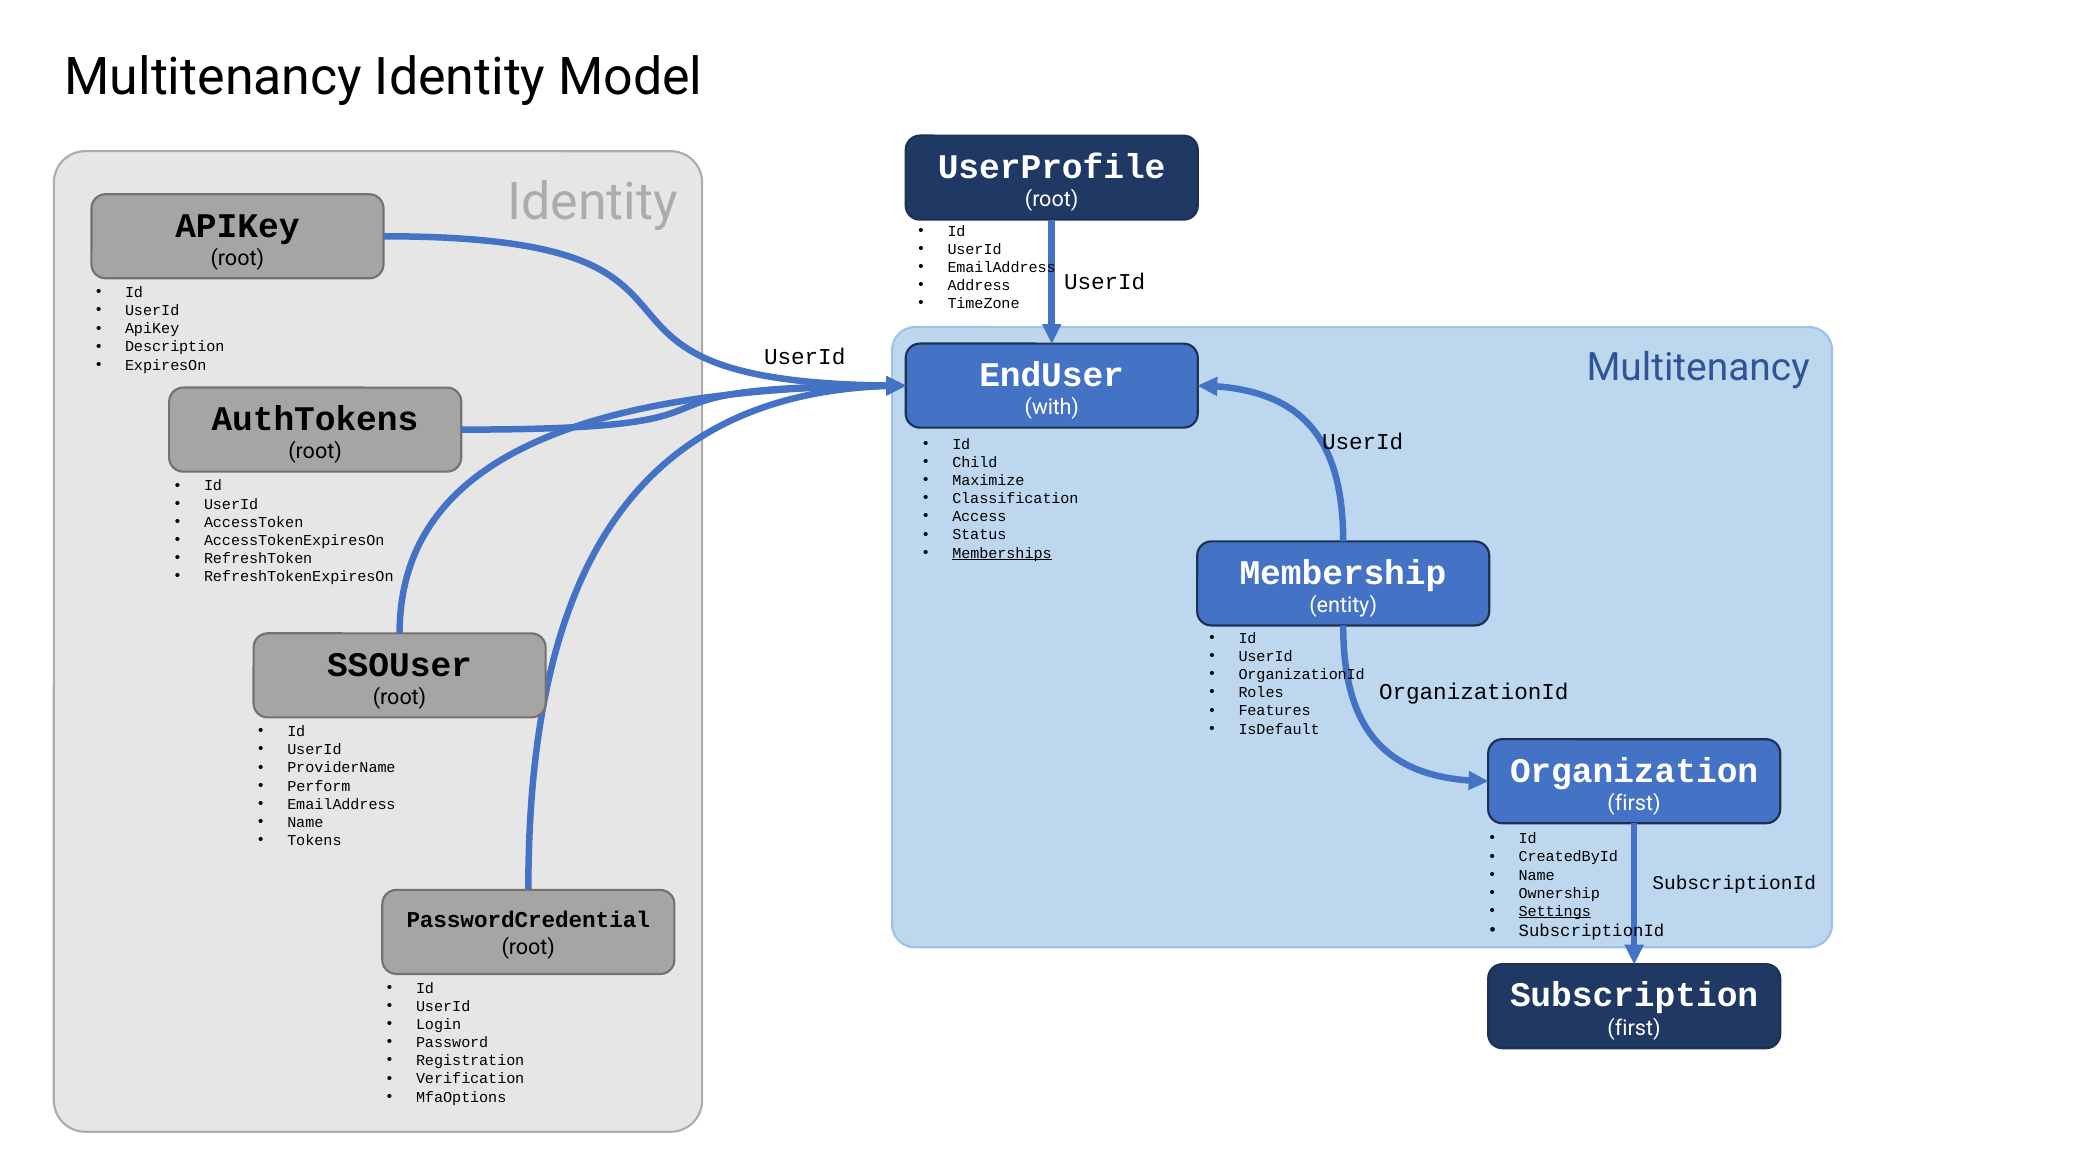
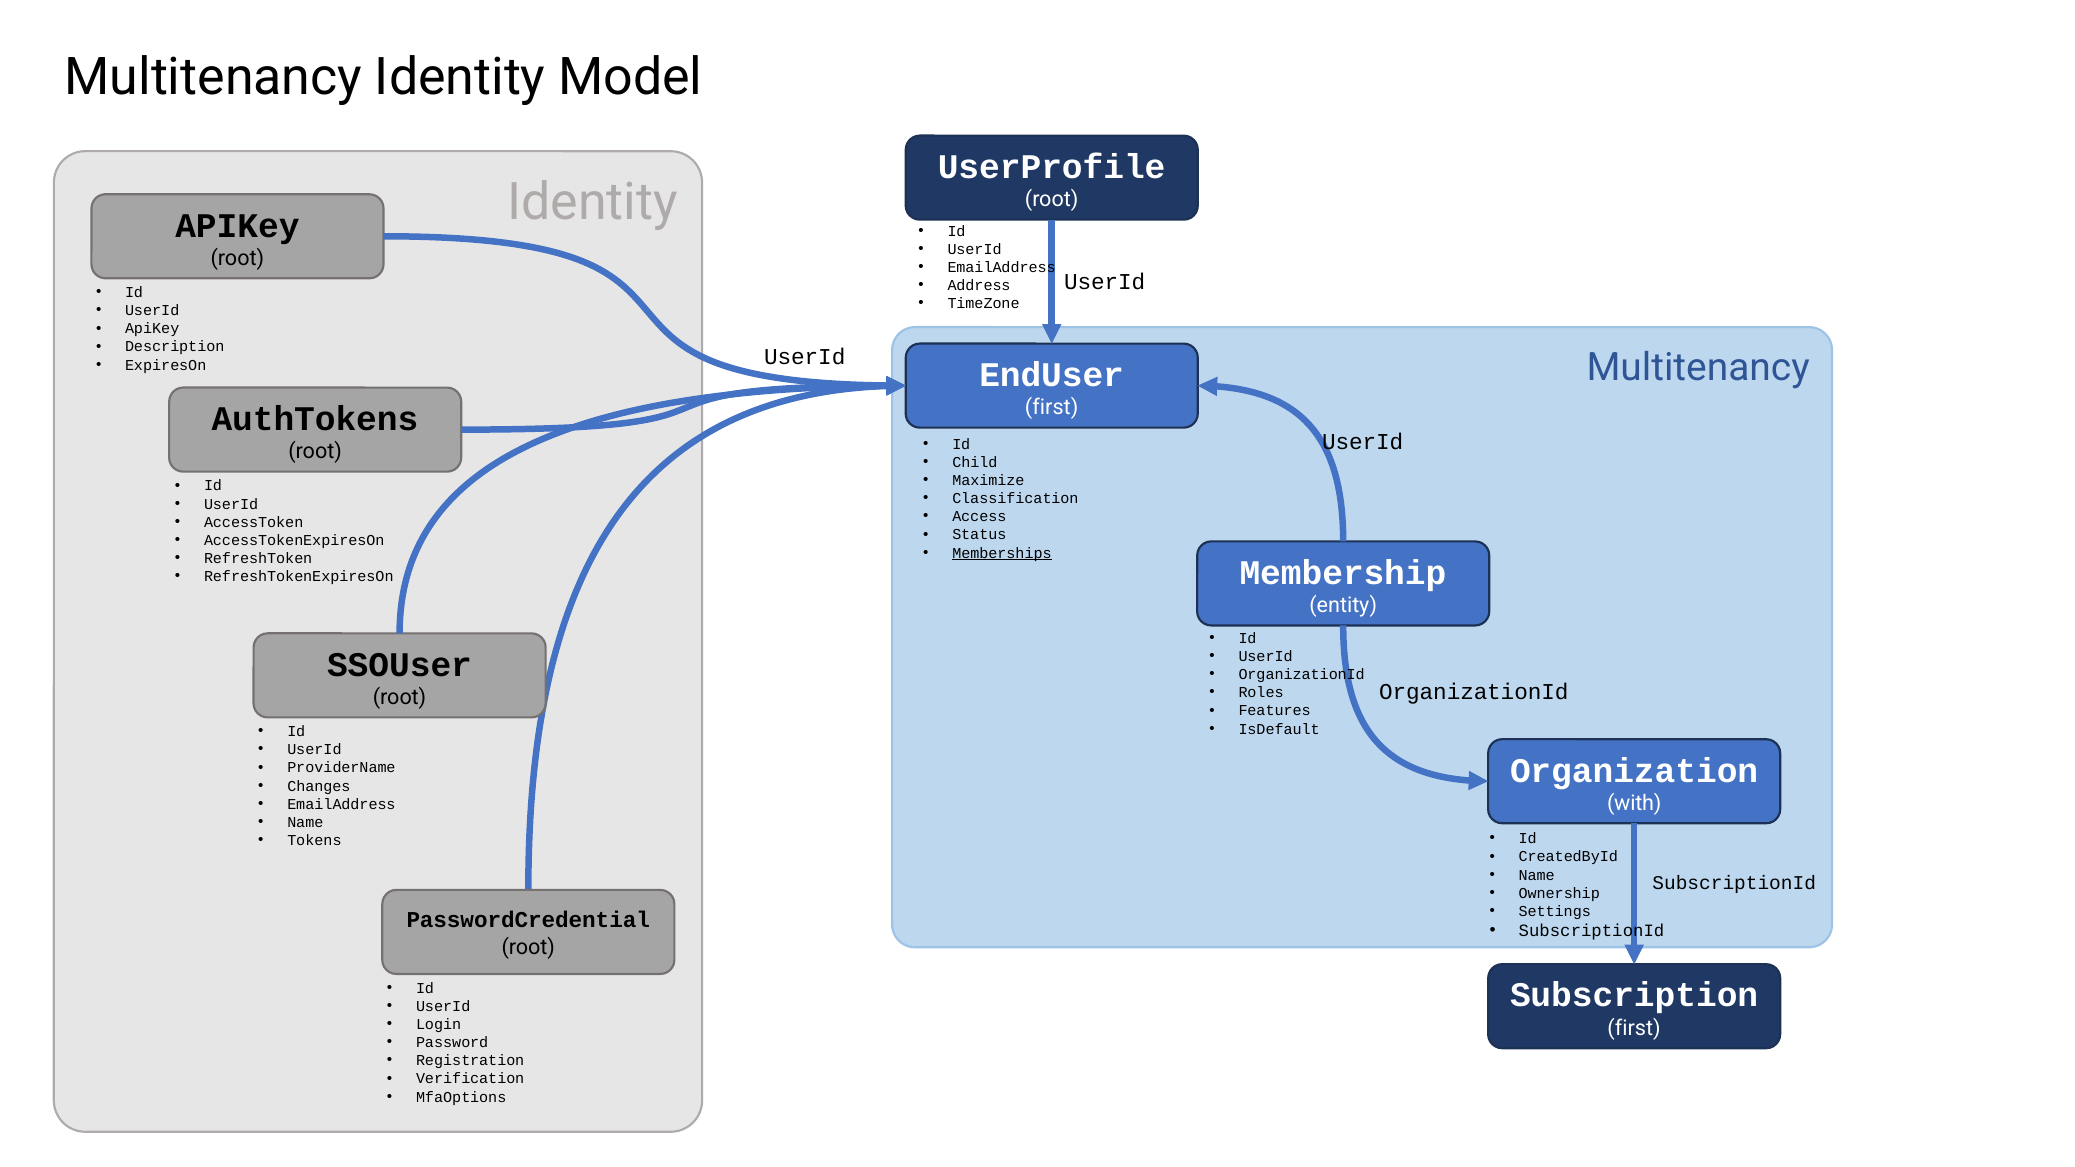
with: with -> first (1052, 408)
Perform: Perform -> Changes (319, 786)
first: first -> with (1634, 804)
Settings underline: present -> none (1555, 912)
